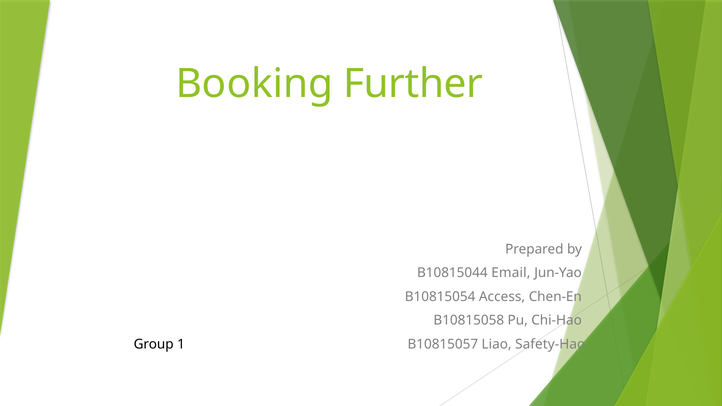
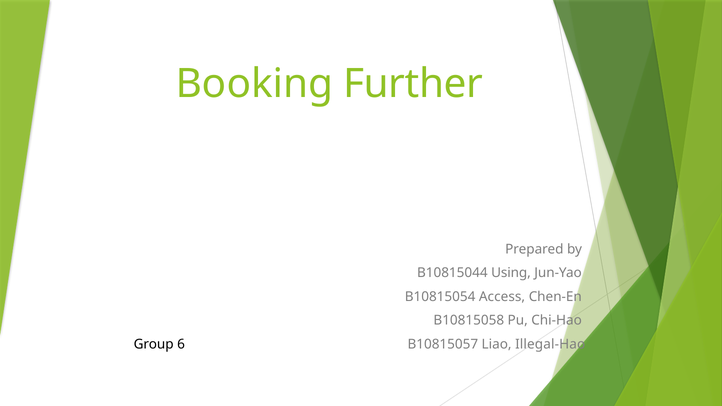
Email: Email -> Using (511, 273)
Safety-Hao: Safety-Hao -> Illegal-Hao (550, 344)
1: 1 -> 6 (181, 345)
